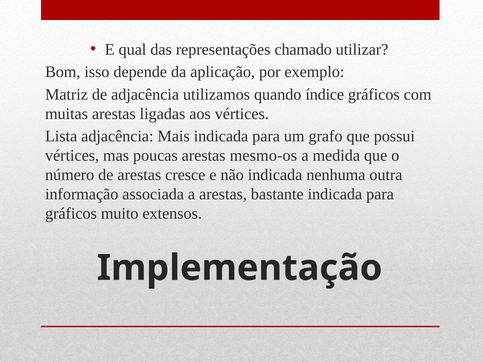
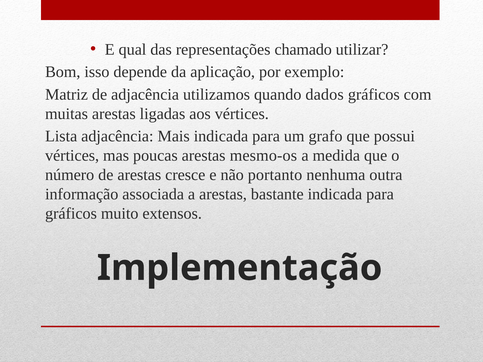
índice: índice -> dados (325, 94)
não indicada: indicada -> portanto (275, 175)
